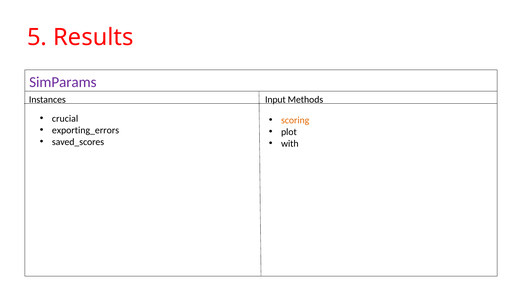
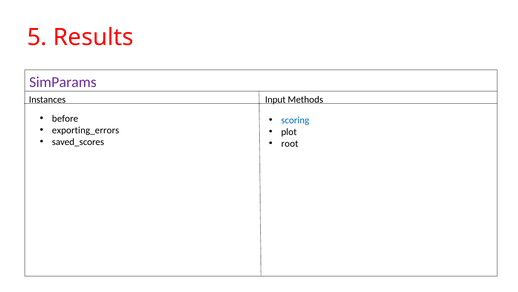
crucial: crucial -> before (65, 118)
scoring colour: orange -> blue (295, 120)
with: with -> root (290, 143)
